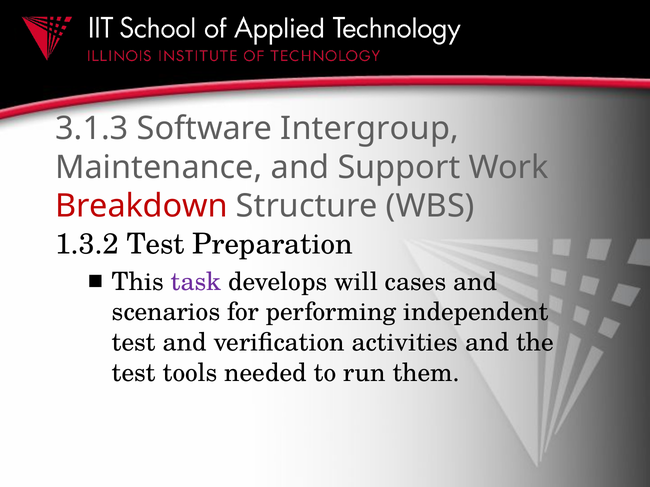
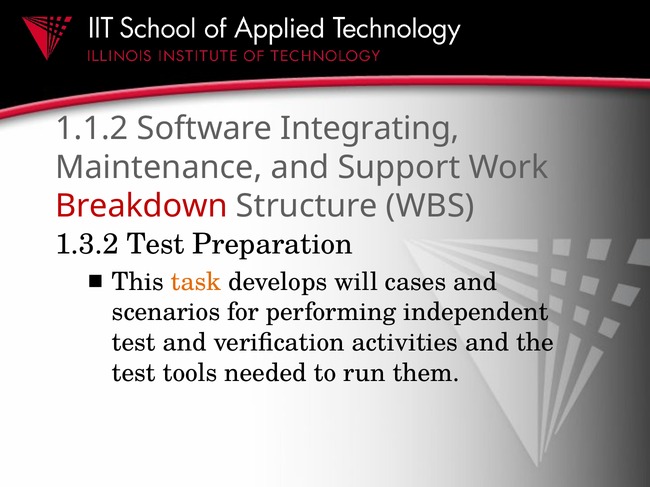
3.1.3: 3.1.3 -> 1.1.2 (92, 128)
Intergroup: Intergroup -> Integrating (370, 128)
task colour: purple -> orange (196, 282)
